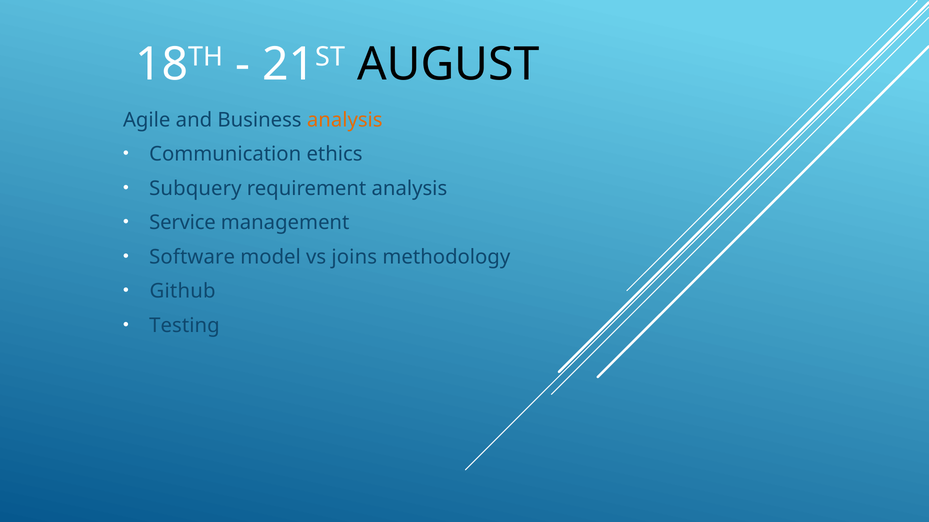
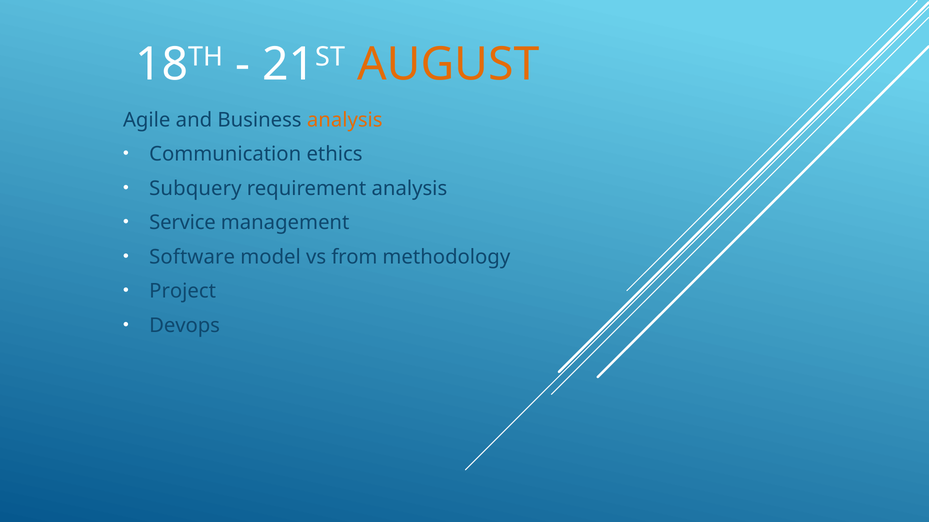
AUGUST colour: black -> orange (448, 64)
joins: joins -> from (354, 257)
Github: Github -> Project (183, 291)
Testing: Testing -> Devops (185, 326)
